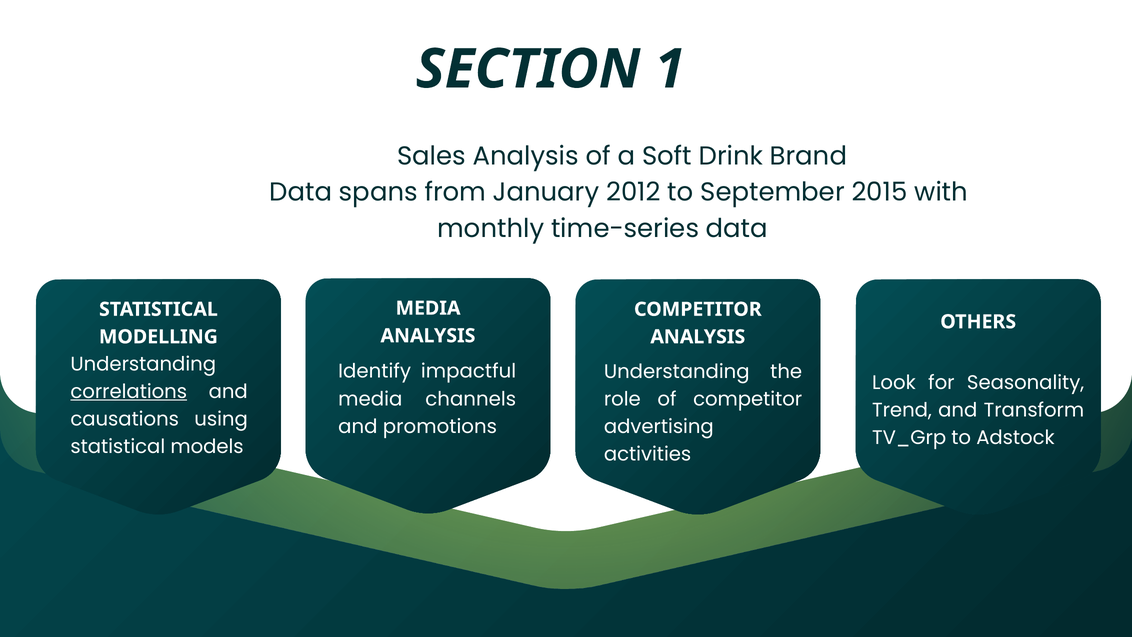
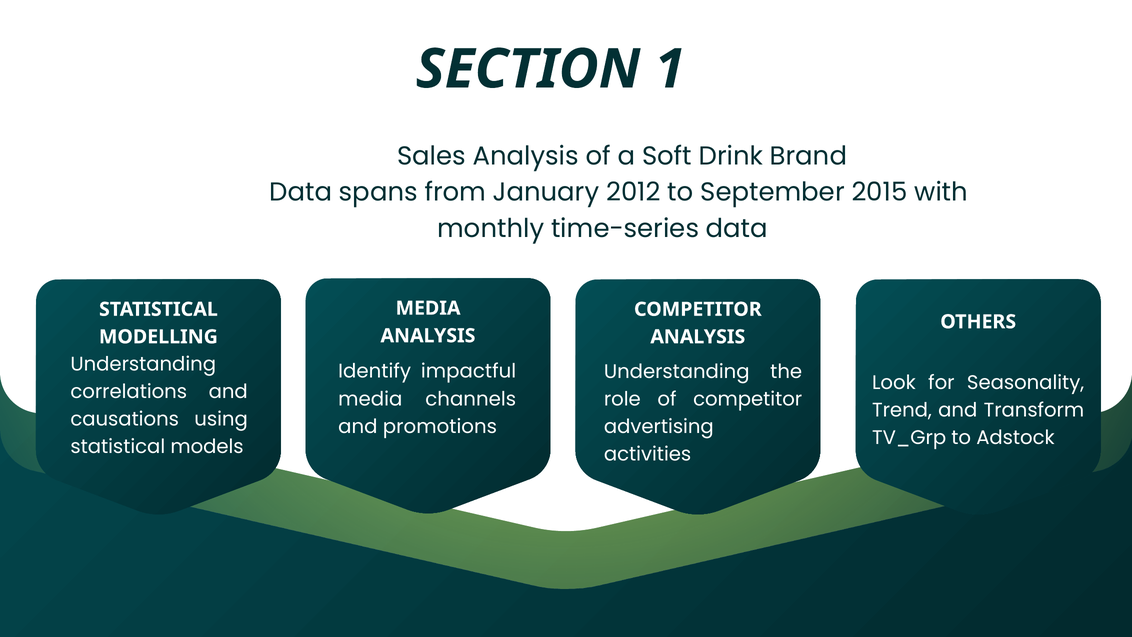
correlations underline: present -> none (129, 392)
